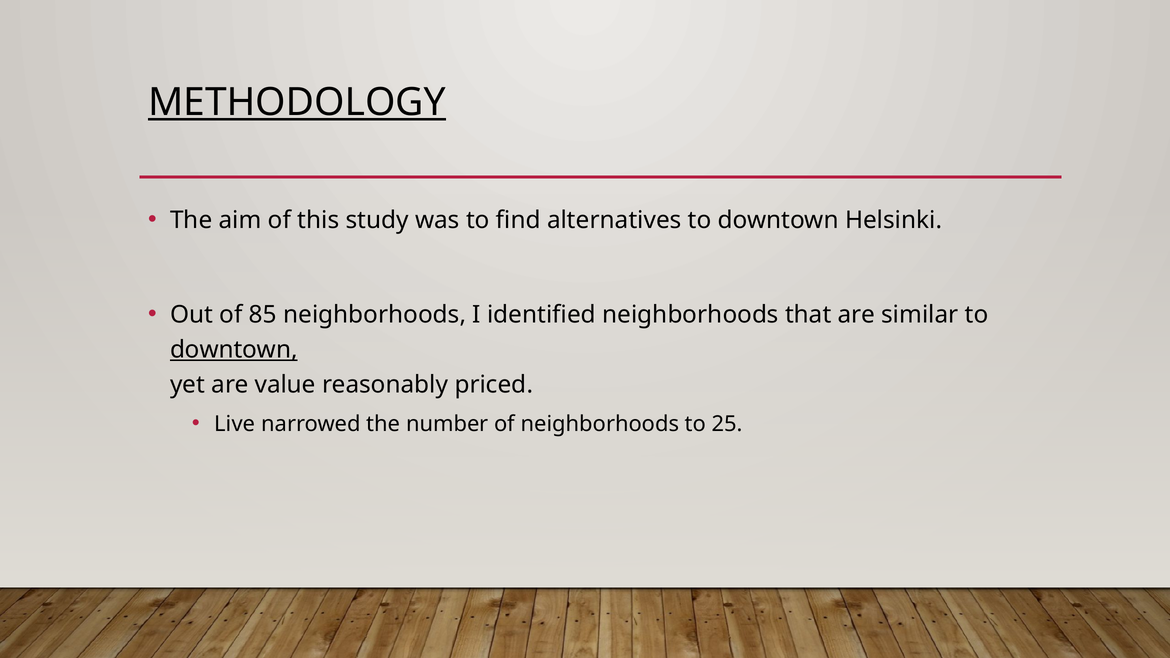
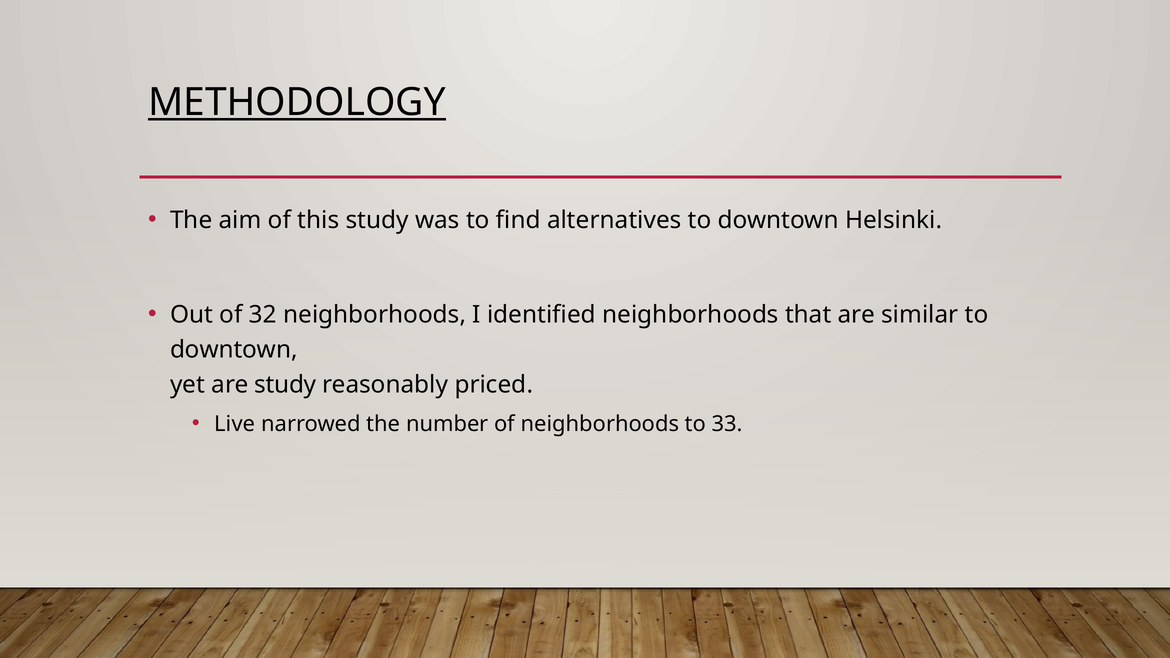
85: 85 -> 32 (263, 315)
downtown underline: present -> none (234, 350)
are value: value -> study (285, 385)
25: 25 -> 33 (727, 424)
